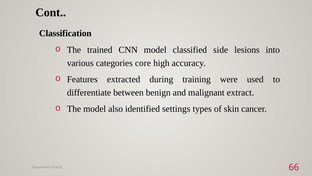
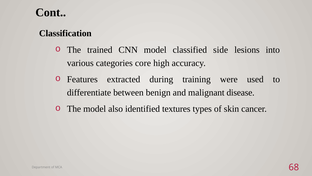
extract: extract -> disease (241, 92)
settings: settings -> textures (176, 109)
66: 66 -> 68 (294, 167)
